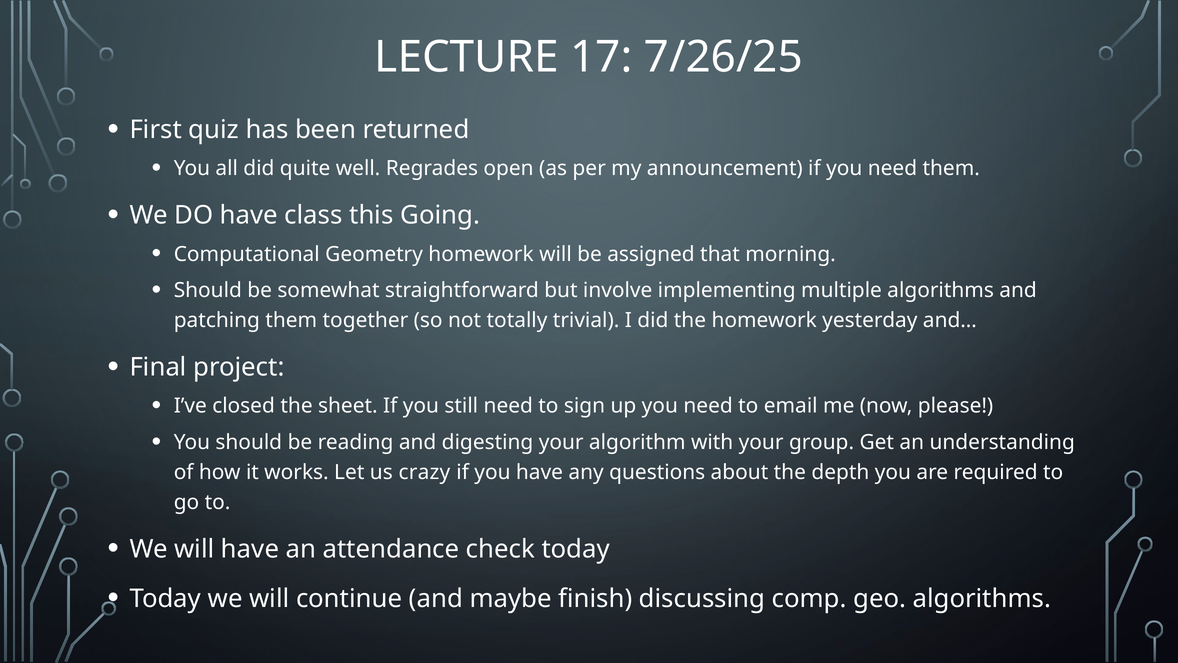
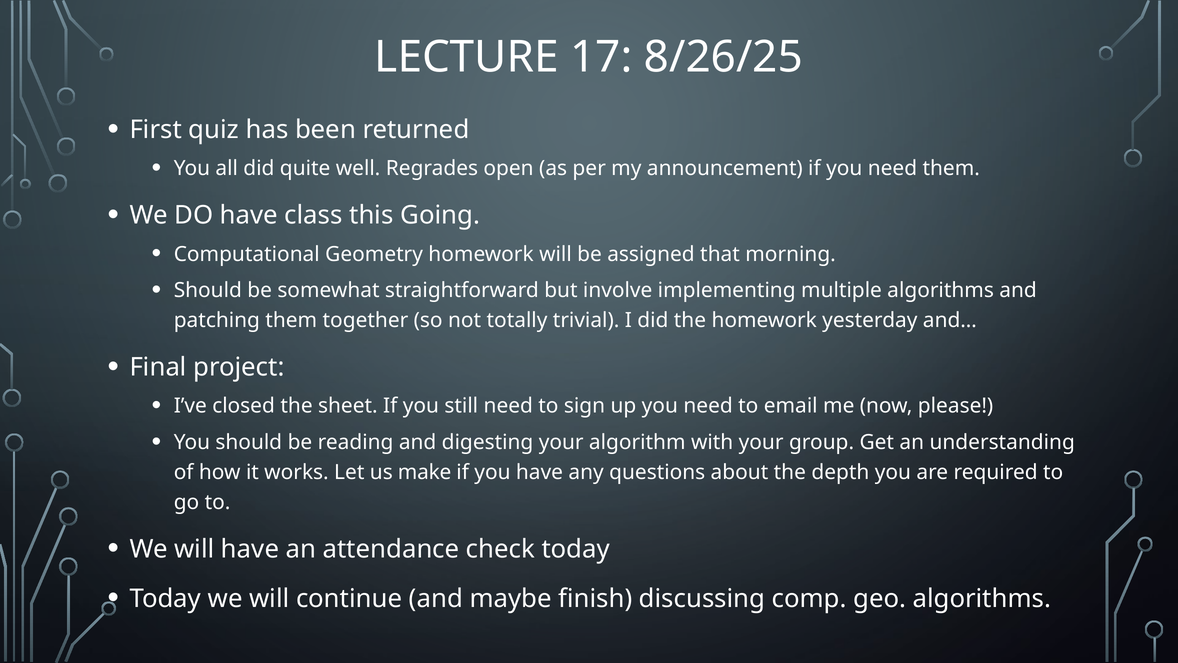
7/26/25: 7/26/25 -> 8/26/25 (723, 57)
crazy: crazy -> make (425, 472)
